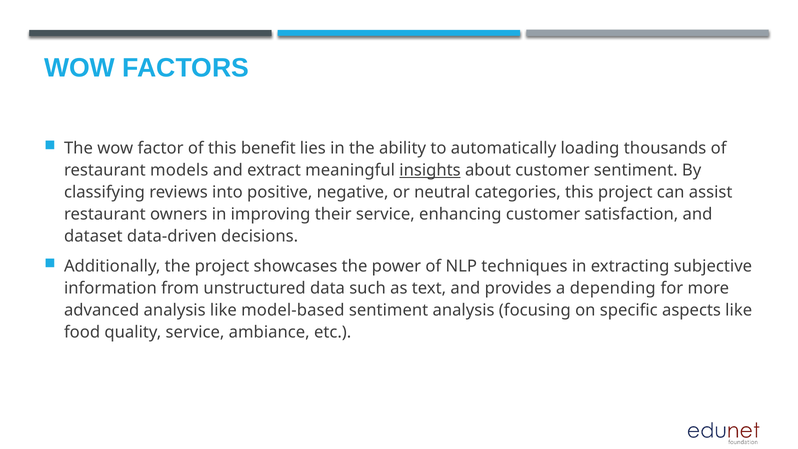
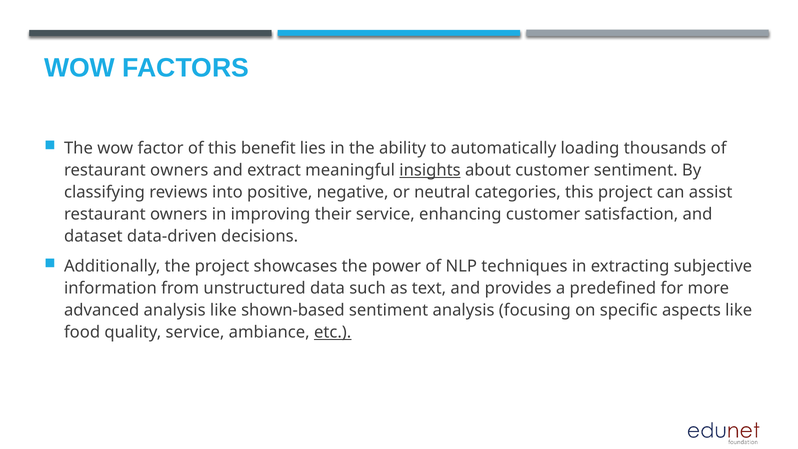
models: models -> owners (179, 170)
depending: depending -> predefined (613, 288)
model-based: model-based -> shown-based (293, 310)
etc underline: none -> present (333, 332)
